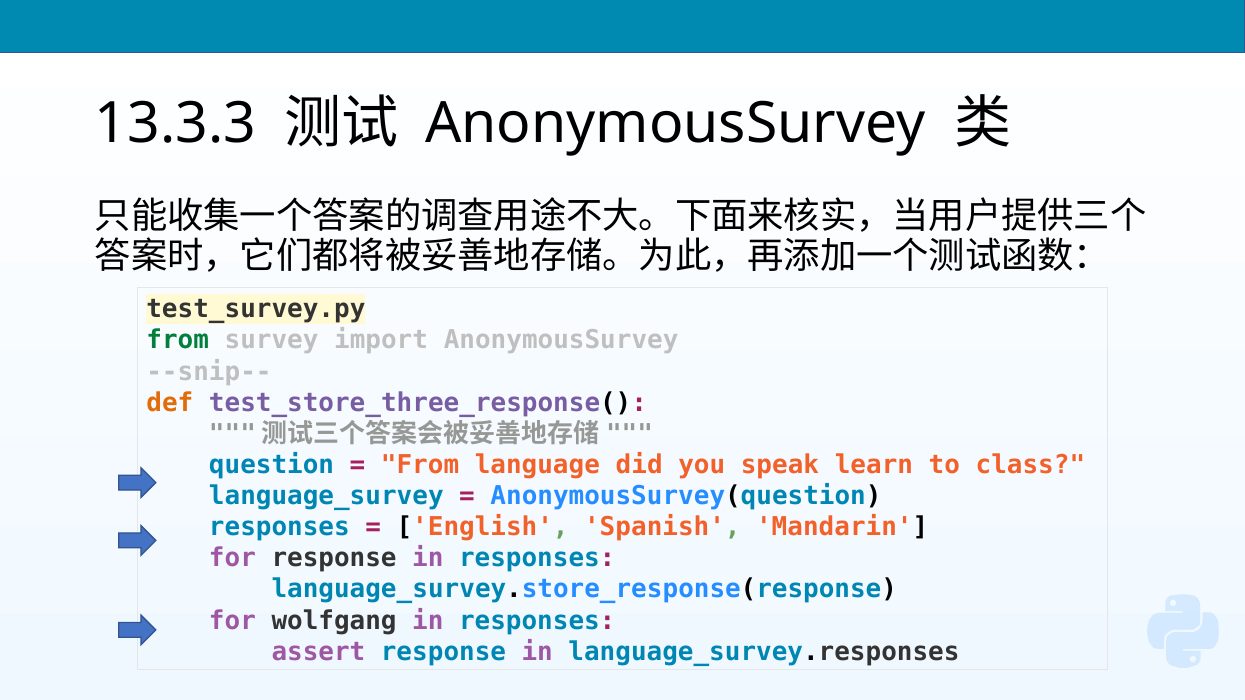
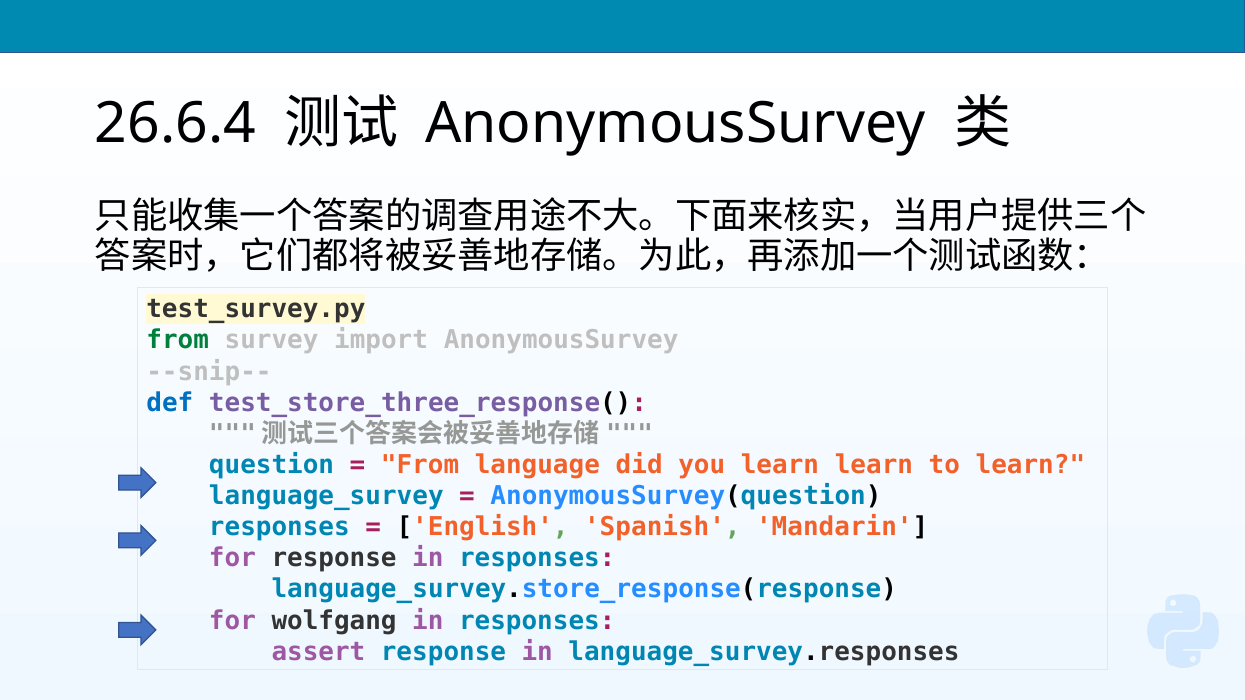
13.3.3: 13.3.3 -> 26.6.4 (175, 123)
def colour: orange -> blue (170, 403)
you speak: speak -> learn (780, 465)
to class: class -> learn (1030, 465)
